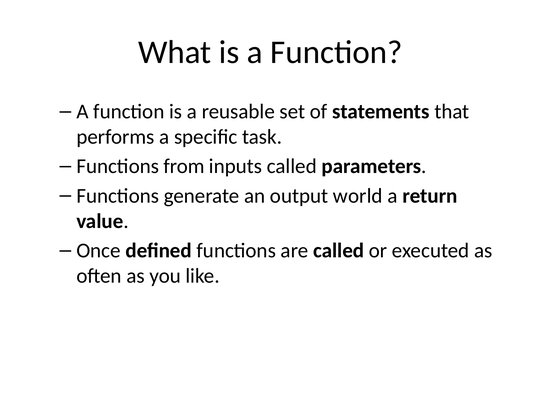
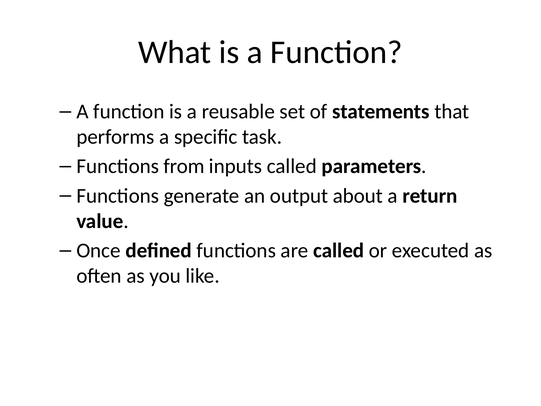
world: world -> about (358, 196)
